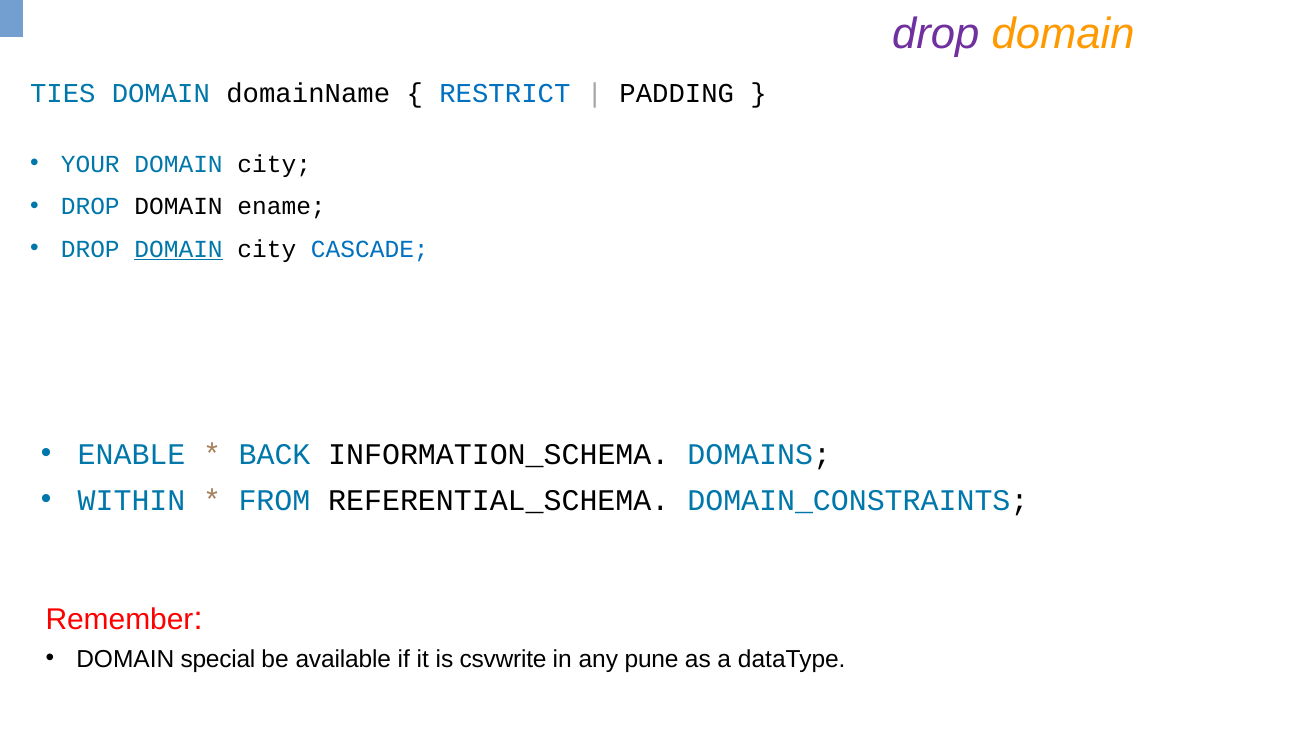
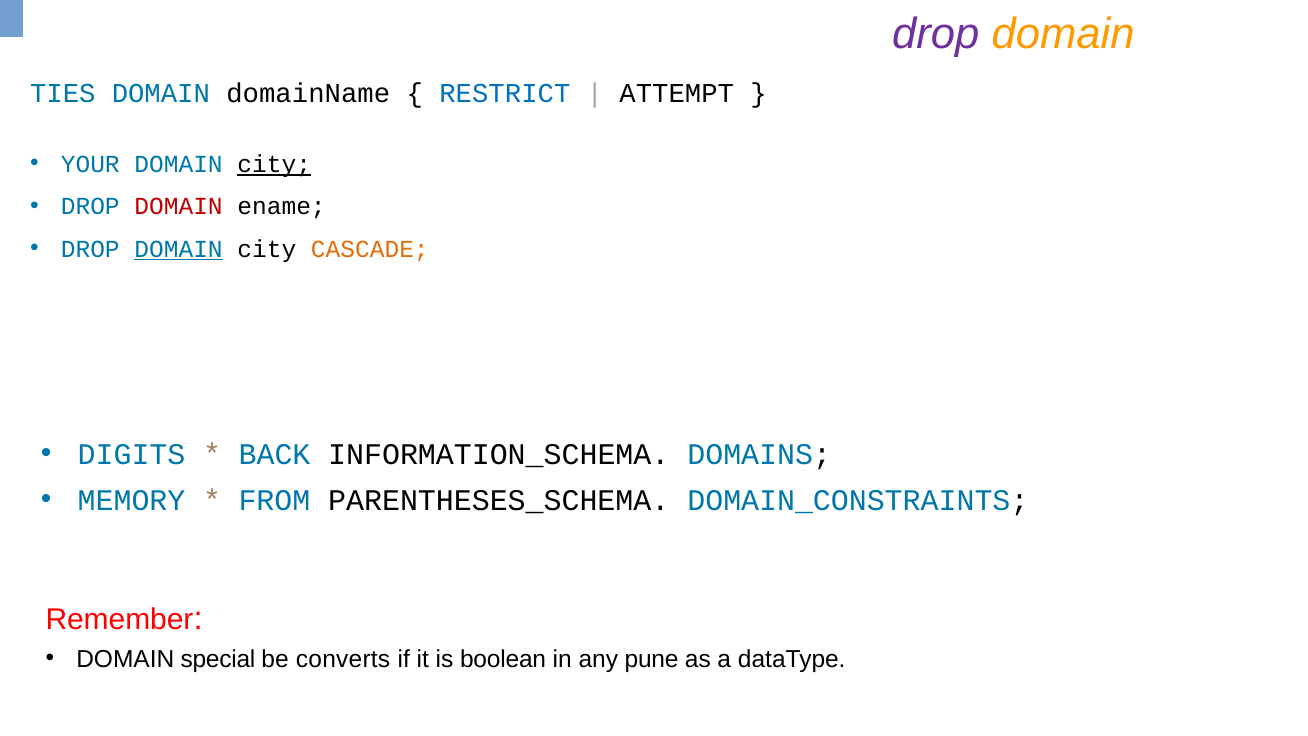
PADDING: PADDING -> ATTEMPT (677, 93)
city underline: none -> present (274, 164)
DOMAIN colour: black -> red (179, 207)
CASCADE colour: blue -> orange (370, 249)
ENABLE: ENABLE -> DIGITS (132, 454)
WITHIN: WITHIN -> MEMORY (132, 500)
REFERENTIAL_SCHEMA: REFERENTIAL_SCHEMA -> PARENTHESES_SCHEMA (499, 500)
available: available -> converts (343, 659)
csvwrite: csvwrite -> boolean (503, 659)
